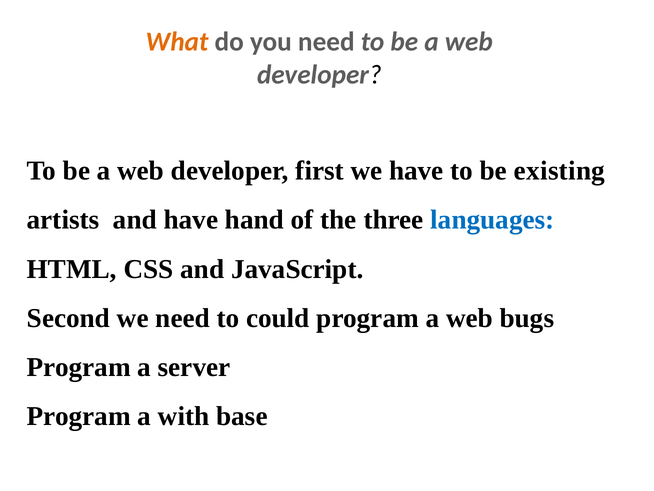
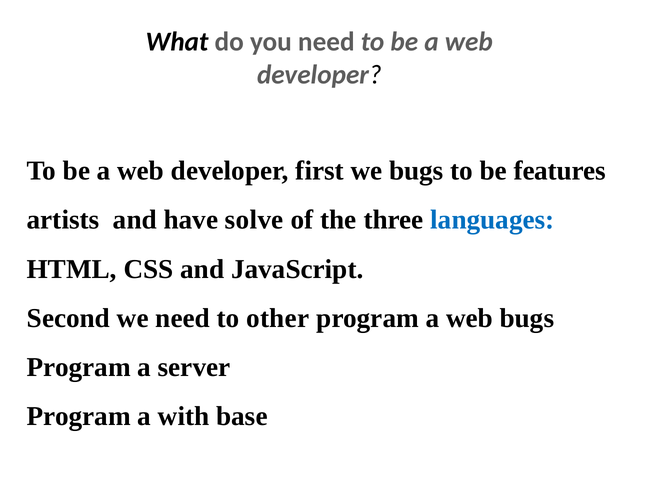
What colour: orange -> black (177, 42)
we have: have -> bugs (416, 171)
existing: existing -> features (560, 171)
hand: hand -> solve (254, 220)
could: could -> other (278, 318)
